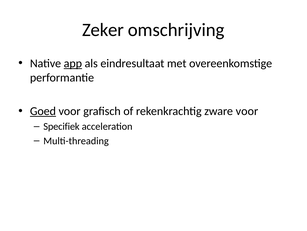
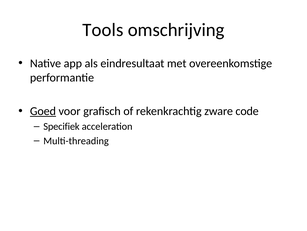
Zeker: Zeker -> Tools (103, 30)
app underline: present -> none (73, 63)
zware voor: voor -> code (247, 111)
